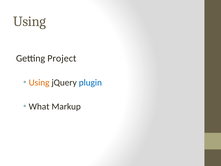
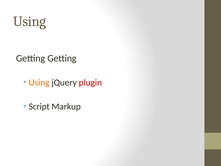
Getting Project: Project -> Getting (62, 58)
plugin colour: blue -> red (90, 82)
What: What -> Script (39, 106)
